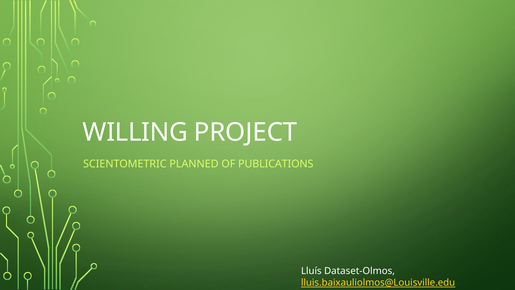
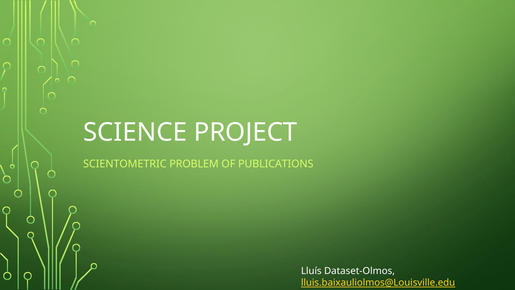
WILLING: WILLING -> SCIENCE (135, 132)
PLANNED: PLANNED -> PROBLEM (194, 164)
